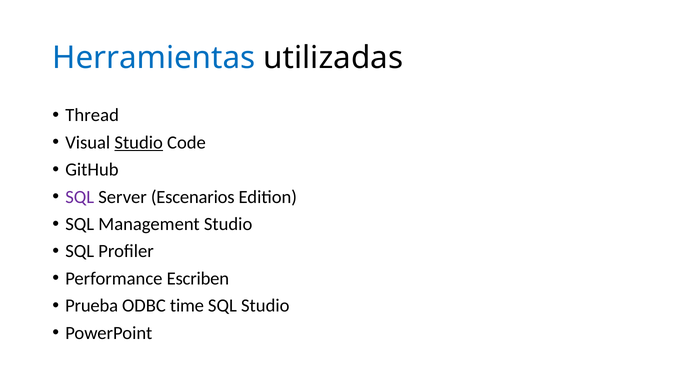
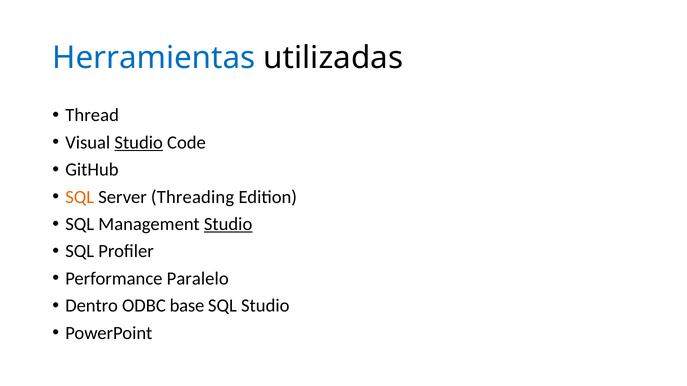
SQL colour: purple -> orange (80, 197)
Escenarios: Escenarios -> Threading (193, 197)
Studio underline: none -> present (228, 224)
Escriben: Escriben -> Paralelo (198, 279)
Prueba: Prueba -> Dentro (92, 306)
time: time -> base (187, 306)
